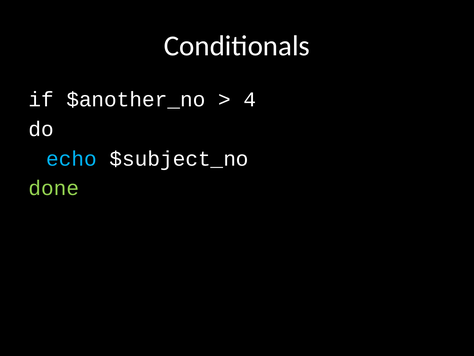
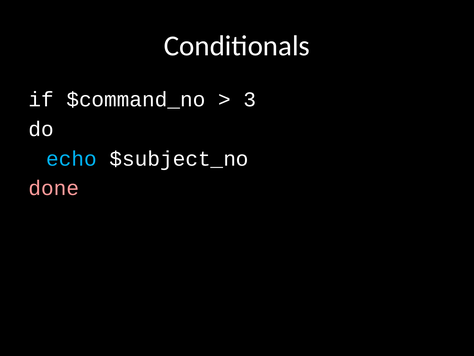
$another_no: $another_no -> $command_no (136, 99)
4: 4 -> 3 (250, 99)
done colour: light green -> pink (54, 188)
